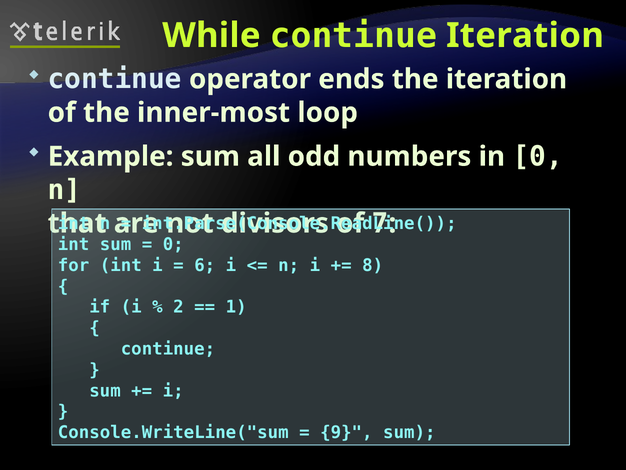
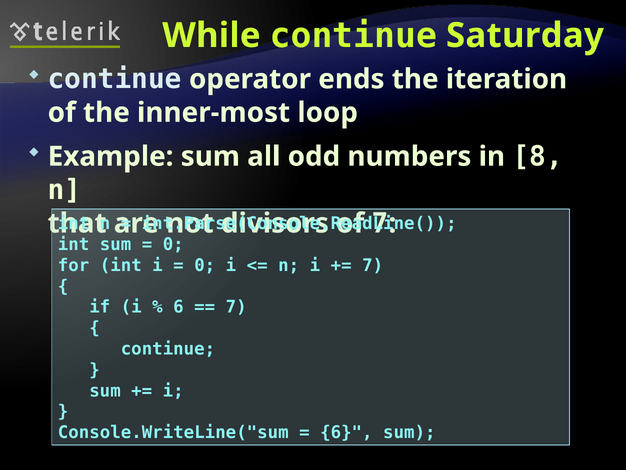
continue Iteration: Iteration -> Saturday (525, 35)
in 0: 0 -> 8 (538, 156)
6: 6 -> 0 (205, 265)
8: 8 -> 7 (373, 265)
2: 2 -> 6 (178, 307)
1: 1 -> 7 (236, 307)
9: 9 -> 6 (346, 432)
